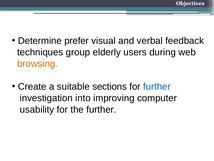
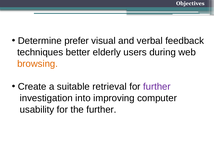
group: group -> better (78, 52)
sections: sections -> retrieval (110, 86)
further colour: blue -> purple (157, 86)
